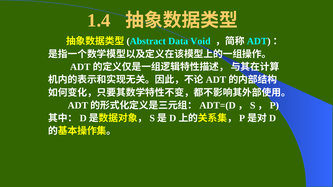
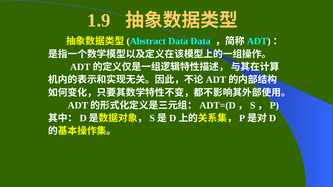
1.4: 1.4 -> 1.9 (99, 20)
Data Void: Void -> Data (200, 41)
